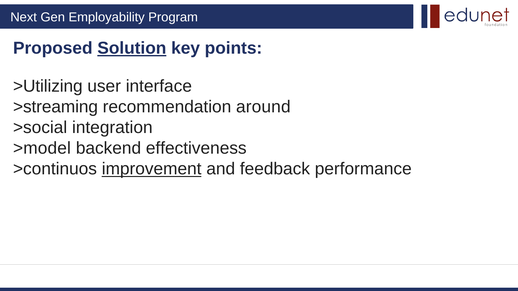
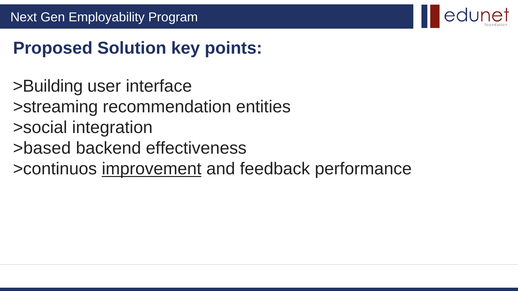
Solution underline: present -> none (132, 48)
>Utilizing: >Utilizing -> >Building (48, 86)
around: around -> entities (263, 107)
>model: >model -> >based (42, 148)
